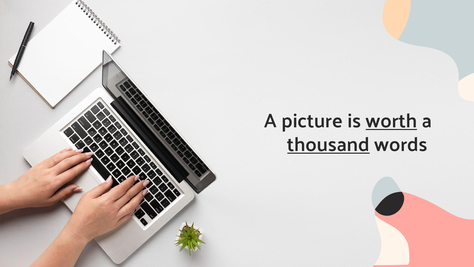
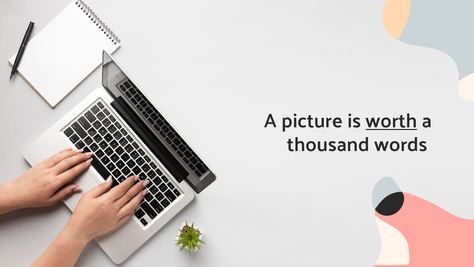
thousand underline: present -> none (328, 145)
